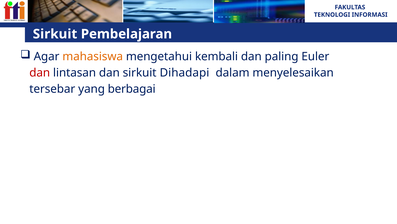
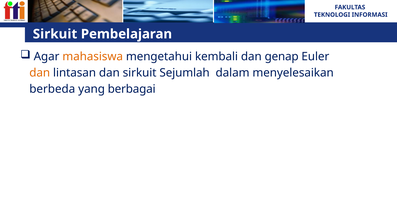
paling: paling -> genap (282, 56)
dan colour: red -> orange (40, 73)
Dihadapi: Dihadapi -> Sejumlah (185, 73)
tersebar: tersebar -> berbeda (52, 89)
